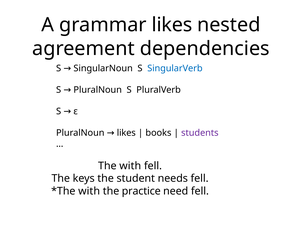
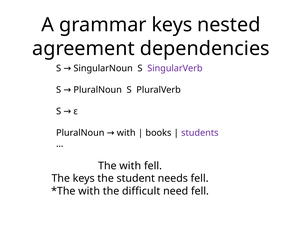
grammar likes: likes -> keys (172, 25)
SingularVerb colour: blue -> purple (175, 68)
PluralNoun likes: likes -> with (126, 133)
practice: practice -> difficult (141, 192)
